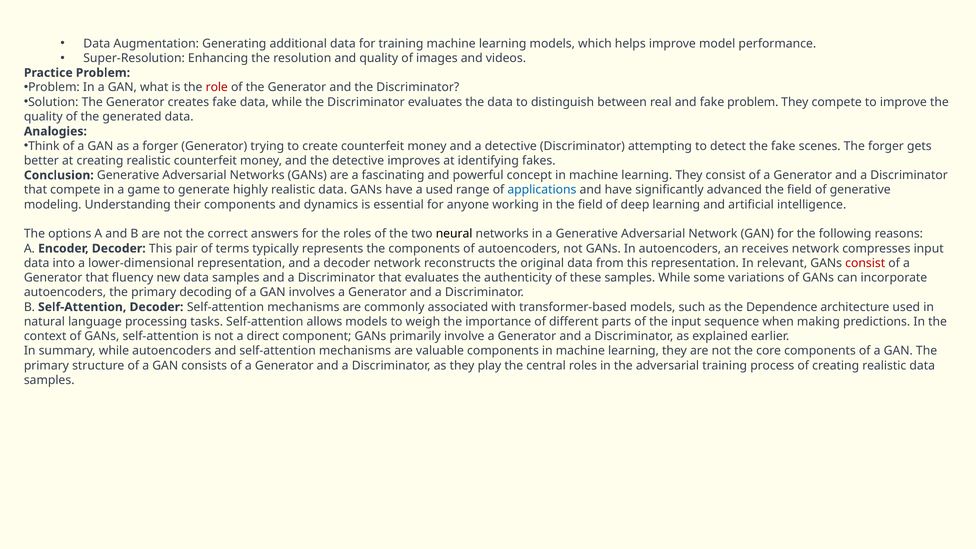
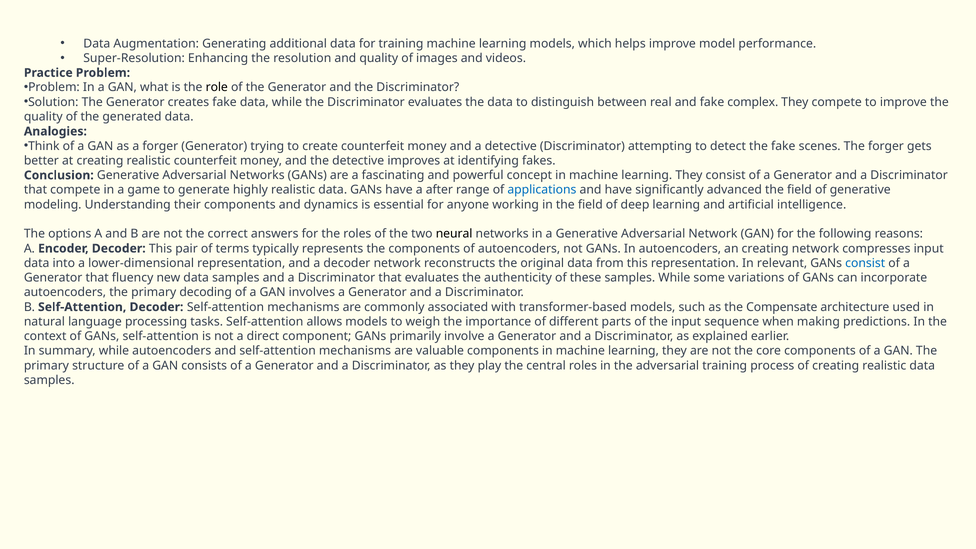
role colour: red -> black (217, 87)
fake problem: problem -> complex (753, 102)
a used: used -> after (439, 190)
an receives: receives -> creating (765, 248)
consist colour: red -> blue (865, 263)
Dependence: Dependence -> Compensate (782, 307)
